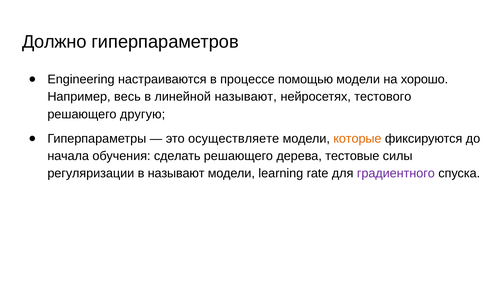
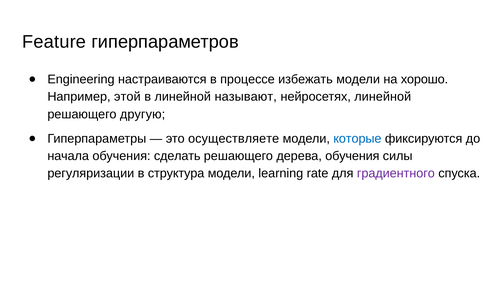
Должно: Должно -> Feature (54, 42)
помощью: помощью -> избежать (305, 79)
весь: весь -> этой (127, 97)
нейросетях тестового: тестового -> линейной (383, 97)
которые colour: orange -> blue (357, 138)
дерева тестовые: тестовые -> обучения (352, 156)
в называют: называют -> структура (176, 173)
